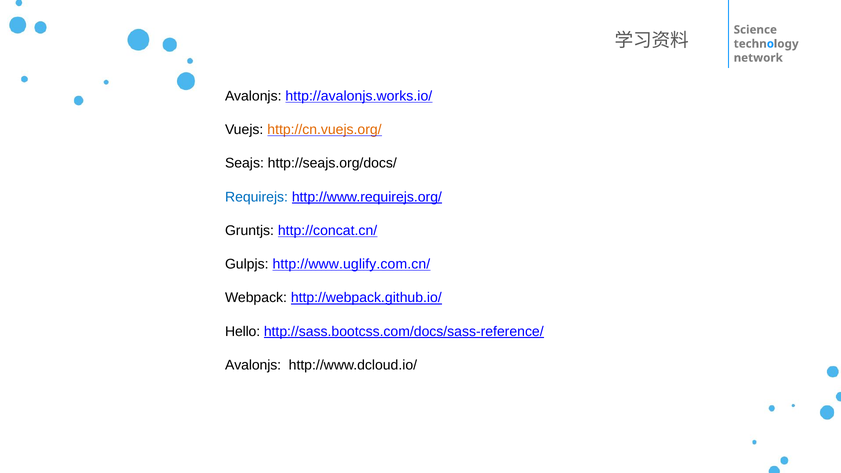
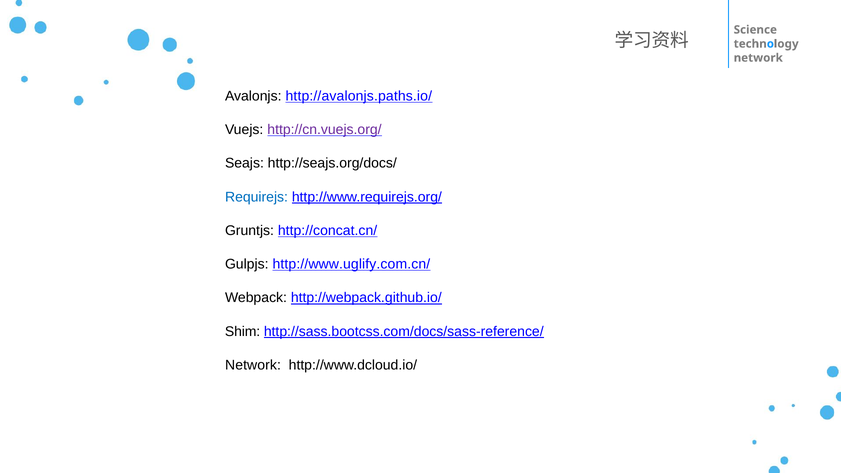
http://avalonjs.works.io/: http://avalonjs.works.io/ -> http://avalonjs.paths.io/ (359, 96)
http://cn.vuejs.org/ colour: orange -> purple (324, 130)
Hello: Hello -> Shim (243, 331)
Avalonjs: Avalonjs -> Network (253, 365)
